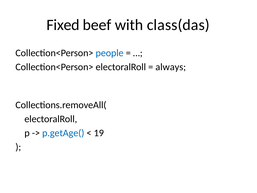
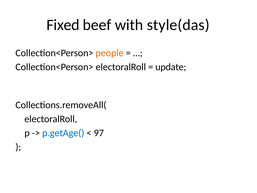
class(das: class(das -> style(das (178, 25)
people colour: blue -> orange (110, 53)
always: always -> update (171, 67)
19: 19 -> 97 (99, 133)
